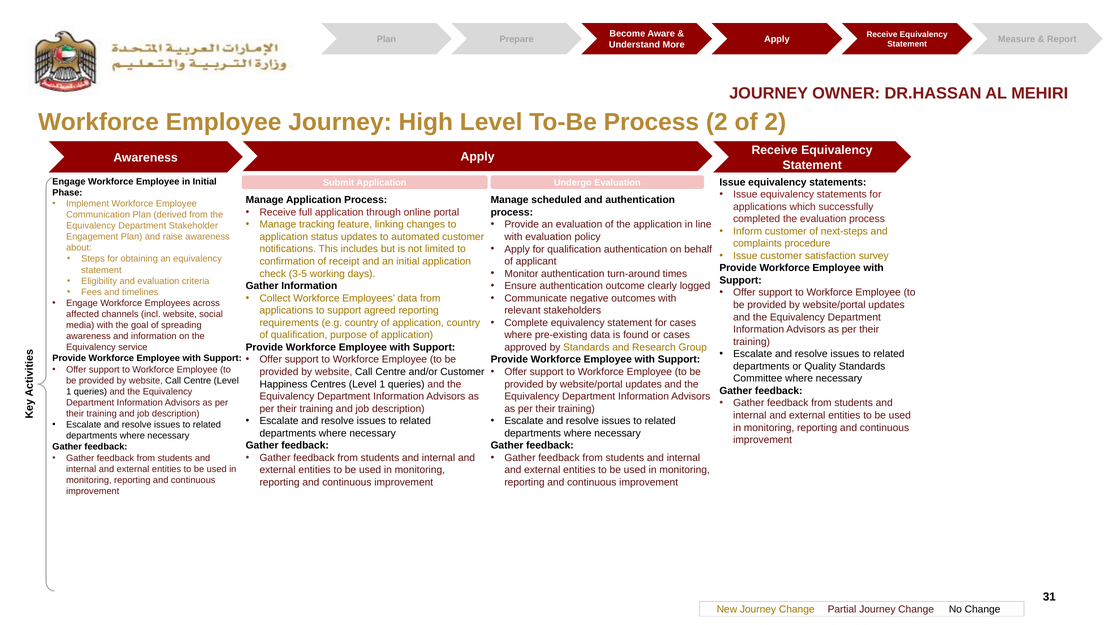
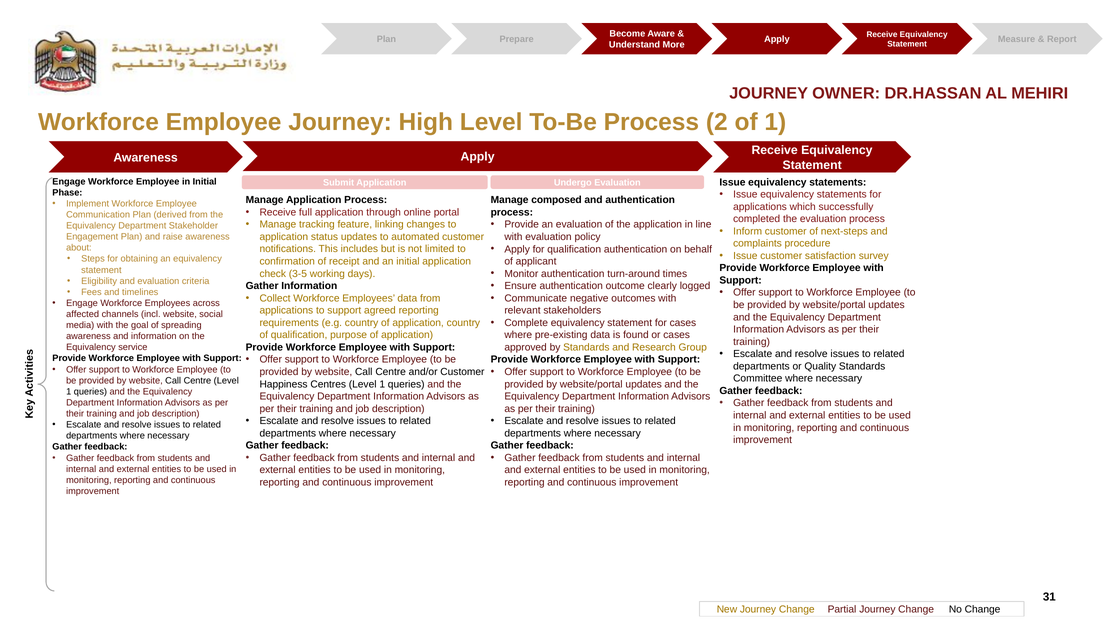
of 2: 2 -> 1 (775, 122)
scheduled: scheduled -> composed (557, 200)
